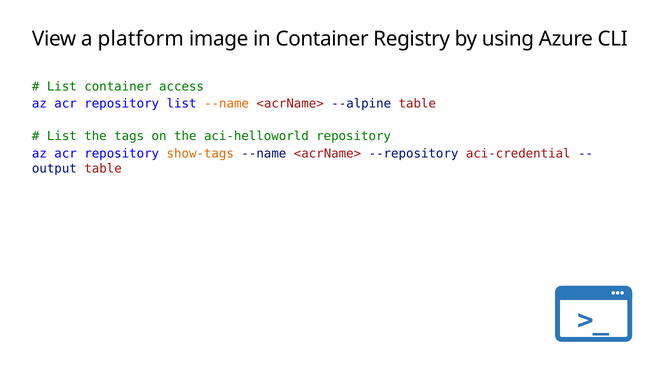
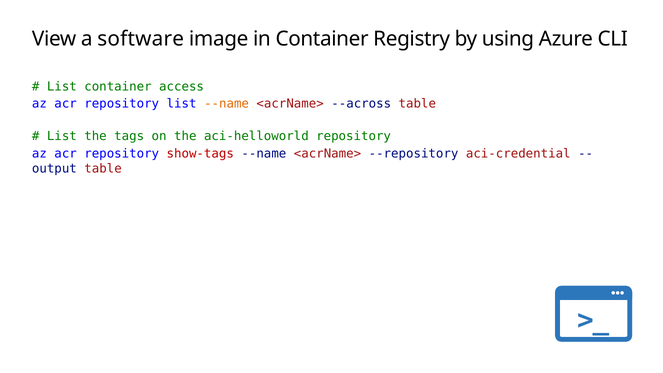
platform: platform -> software (141, 39)
--alpine: --alpine -> --across (361, 104)
show-tags colour: orange -> red (200, 154)
